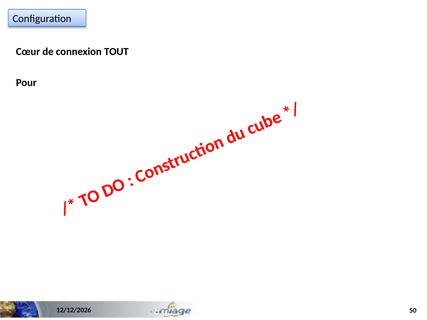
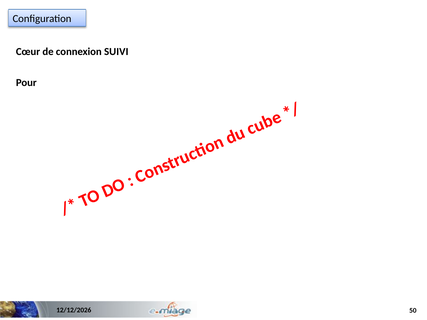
TOUT: TOUT -> SUIVI (116, 52)
